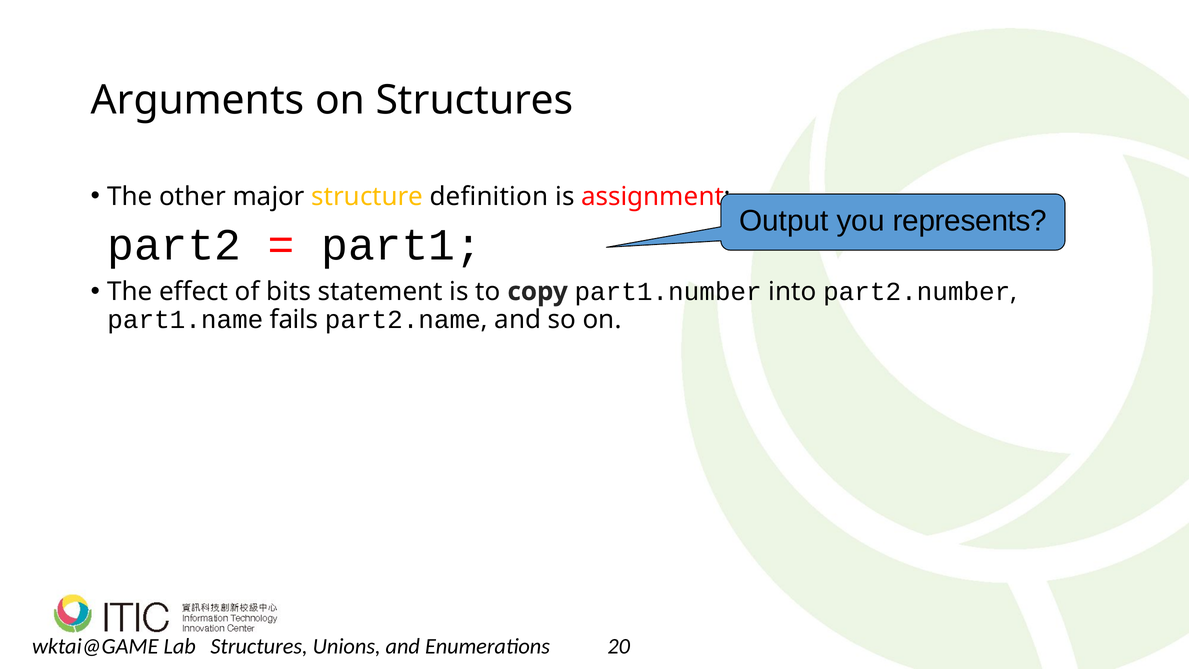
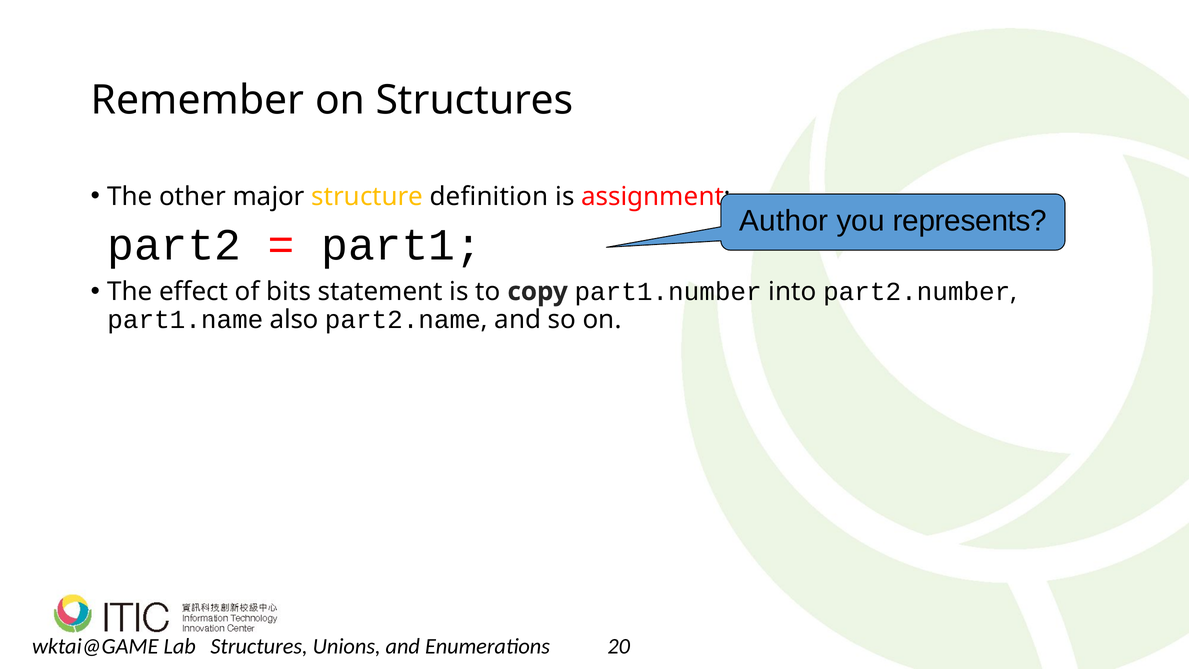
Arguments: Arguments -> Remember (197, 100)
Output: Output -> Author (784, 221)
fails: fails -> also (294, 319)
